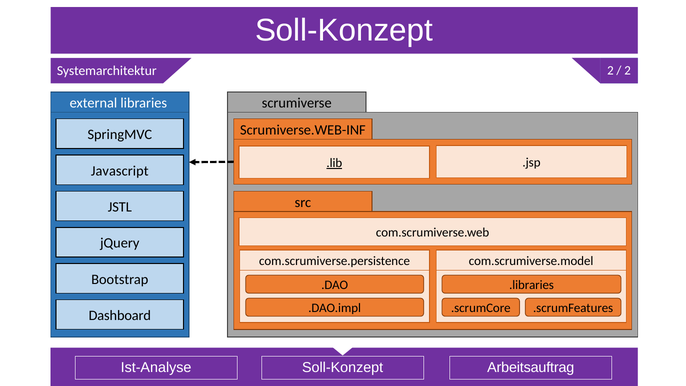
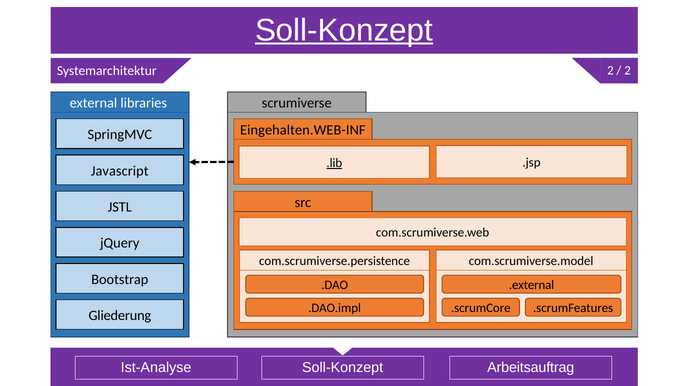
Soll-Konzept underline: none -> present (344, 30)
Scrumiverse.WEB-INF: Scrumiverse.WEB-INF -> Eingehalten.WEB-INF (303, 130)
.libraries: .libraries -> .external (532, 285)
Dashboard: Dashboard -> Gliederung (120, 315)
